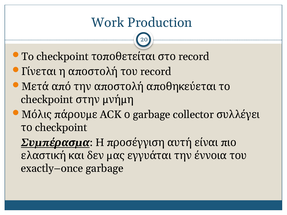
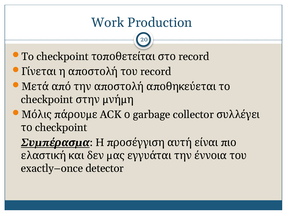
garbage: garbage -> detector (105, 169)
